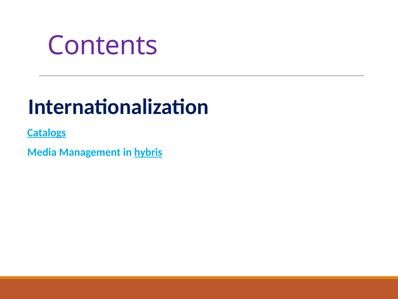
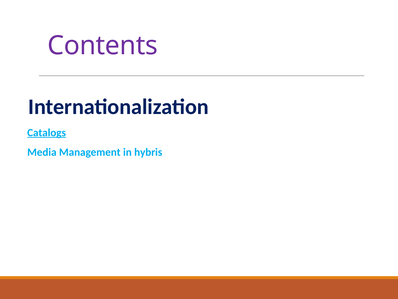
hybris underline: present -> none (148, 152)
